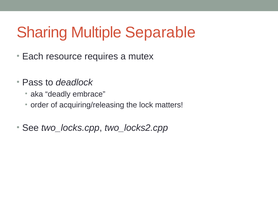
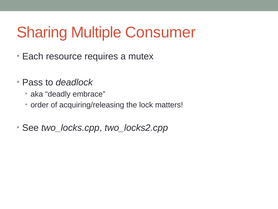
Separable: Separable -> Consumer (160, 32)
